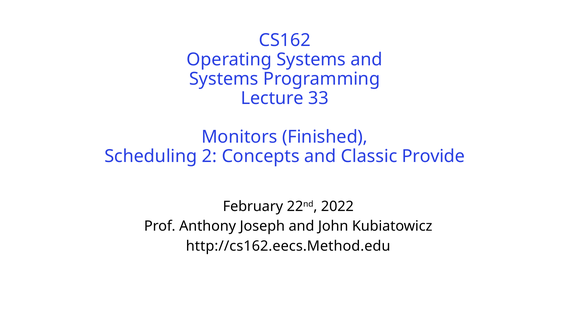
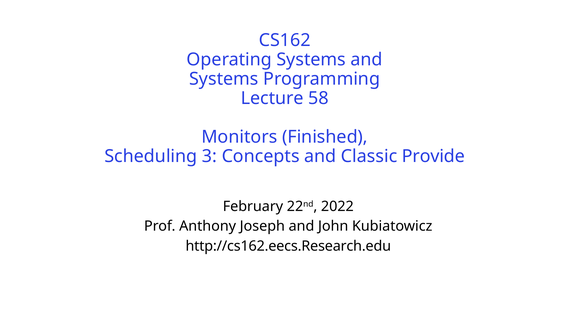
33: 33 -> 58 (318, 98)
2: 2 -> 3 (209, 156)
http://cs162.eecs.Method.edu: http://cs162.eecs.Method.edu -> http://cs162.eecs.Research.edu (288, 246)
